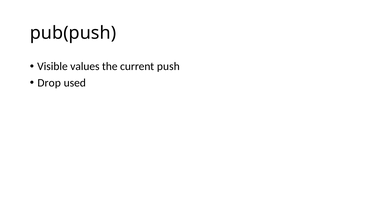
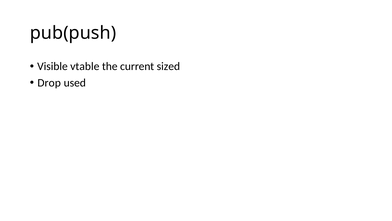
values: values -> vtable (85, 66)
push: push -> sized (168, 66)
